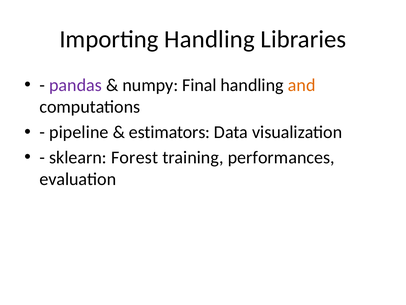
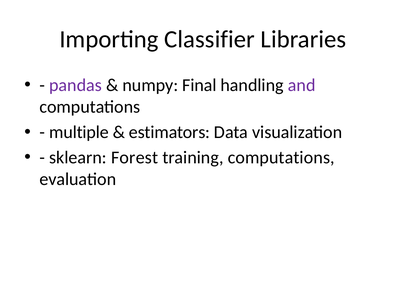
Importing Handling: Handling -> Classifier (210, 39)
and colour: orange -> purple (302, 85)
pipeline: pipeline -> multiple (79, 132)
training performances: performances -> computations (281, 157)
